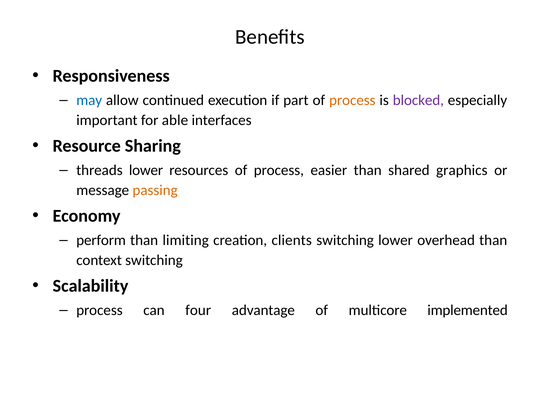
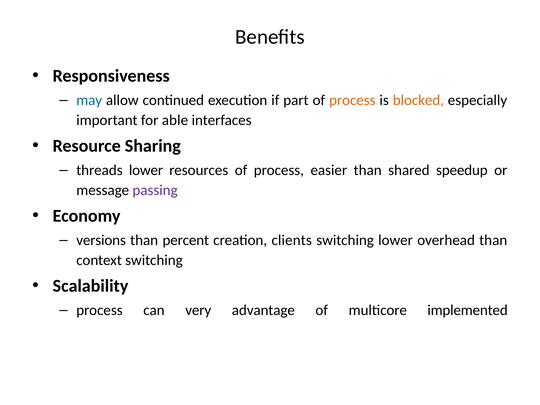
blocked colour: purple -> orange (418, 100)
graphics: graphics -> speedup (462, 170)
passing colour: orange -> purple (155, 190)
perform: perform -> versions (101, 240)
limiting: limiting -> percent (186, 240)
four: four -> very (198, 310)
